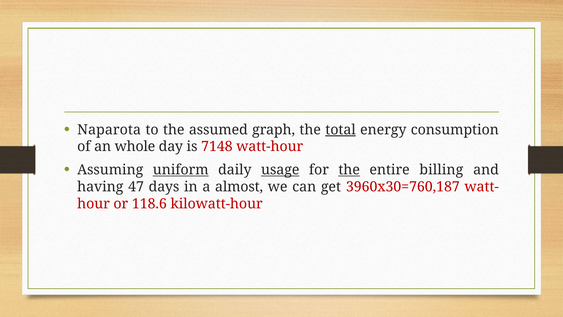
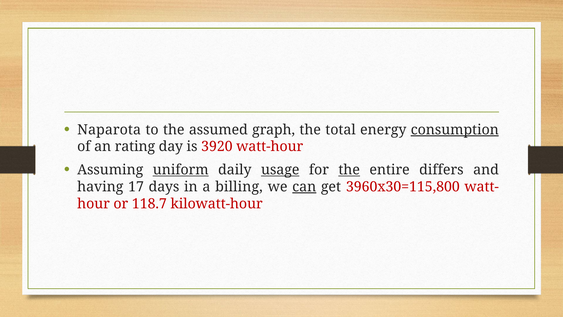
total underline: present -> none (341, 130)
consumption underline: none -> present (455, 130)
whole: whole -> rating (135, 147)
7148: 7148 -> 3920 (217, 147)
billing: billing -> differs (441, 170)
47: 47 -> 17 (136, 187)
almost: almost -> billing (239, 187)
can underline: none -> present (304, 187)
3960x30=760,187: 3960x30=760,187 -> 3960x30=115,800 (403, 187)
118.6: 118.6 -> 118.7 (149, 204)
